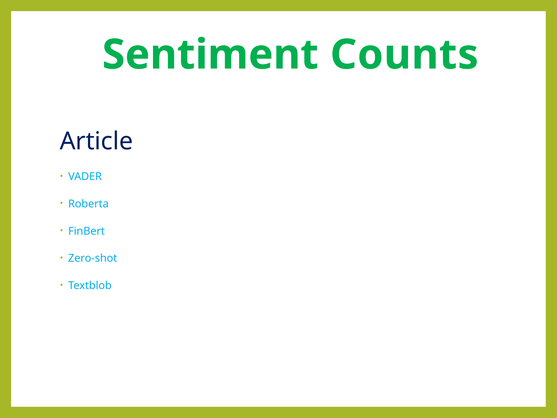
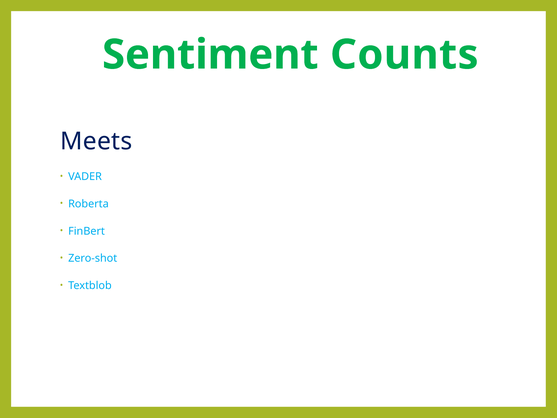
Article: Article -> Meets (96, 141)
